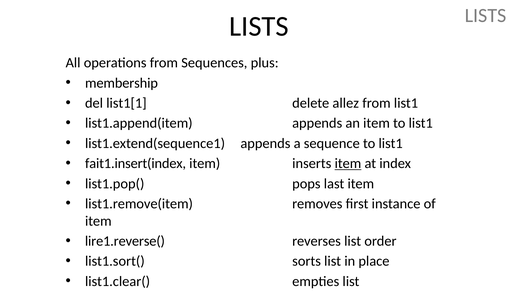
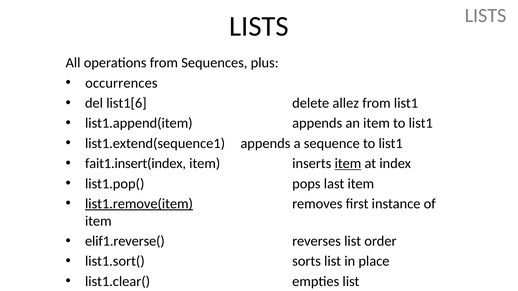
membership: membership -> occurrences (121, 83)
list1[1: list1[1 -> list1[6 (126, 103)
list1.remove(item underline: none -> present (139, 204)
lire1.reverse(: lire1.reverse( -> elif1.reverse( (125, 241)
